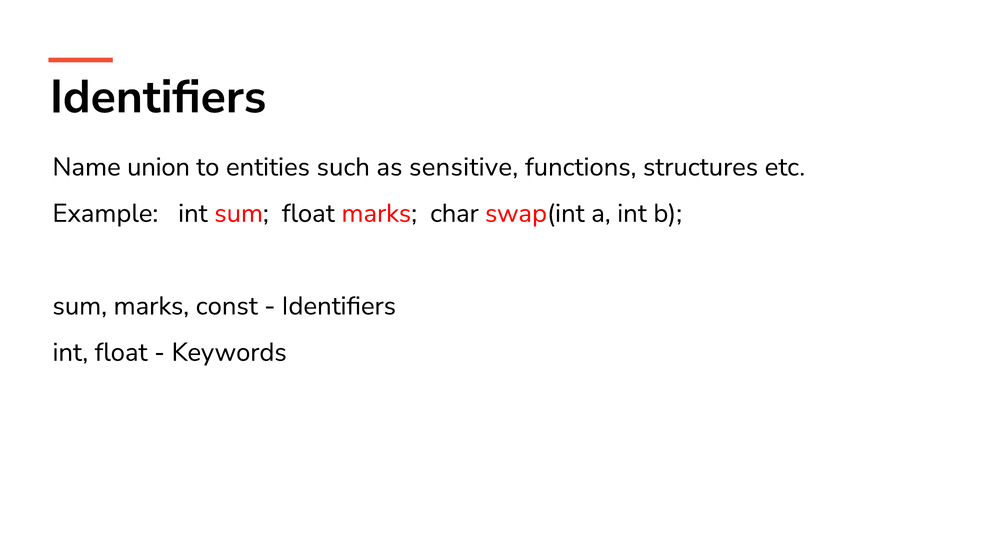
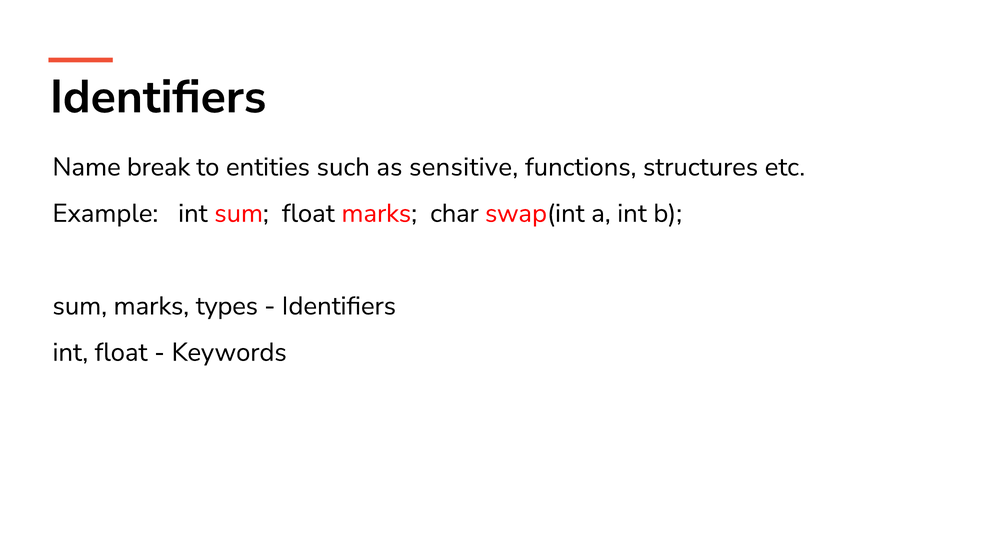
union: union -> break (159, 167)
const: const -> types (227, 306)
